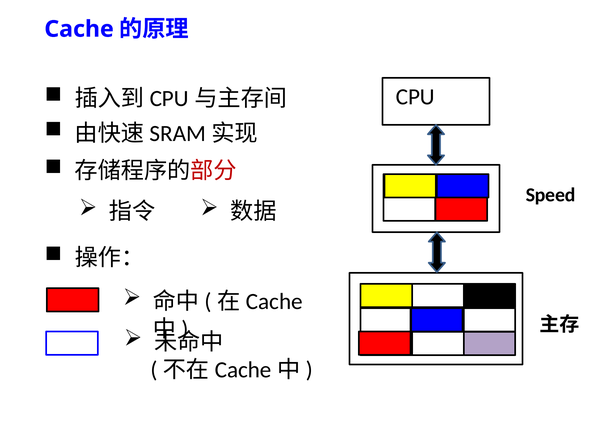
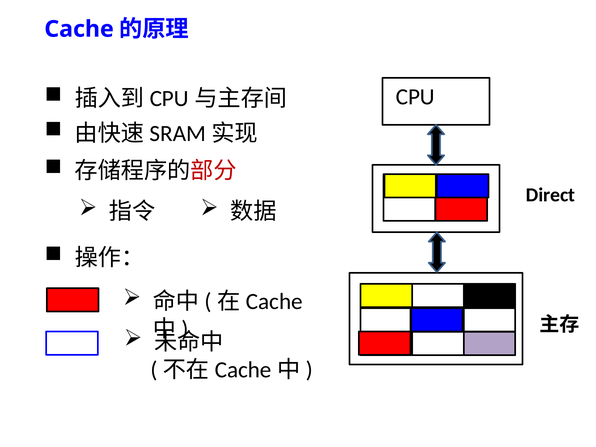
Speed: Speed -> Direct (551, 195)
